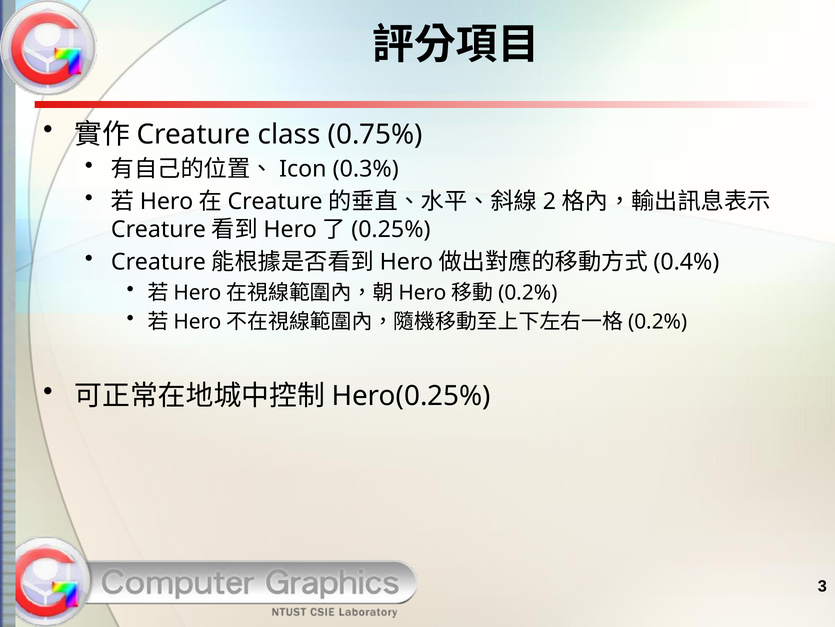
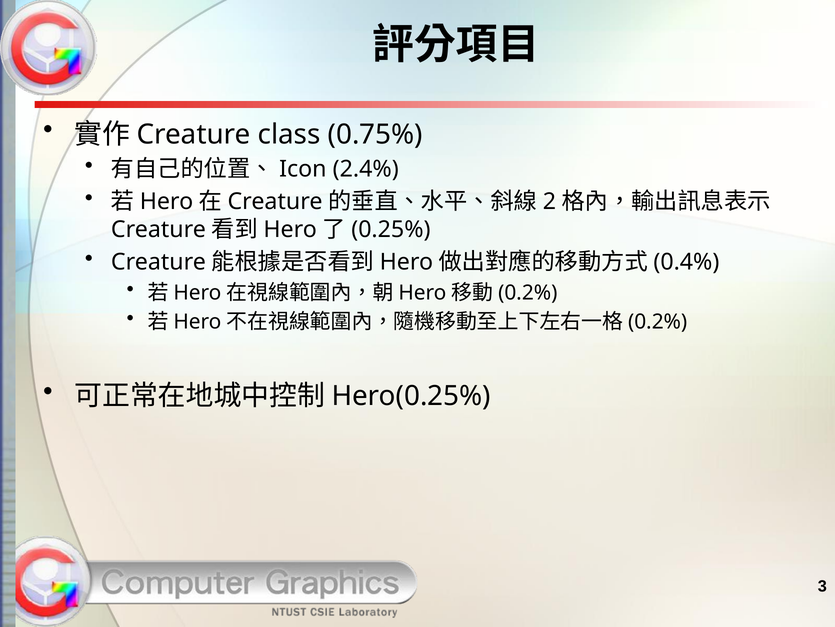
0.3%: 0.3% -> 2.4% (366, 169)
